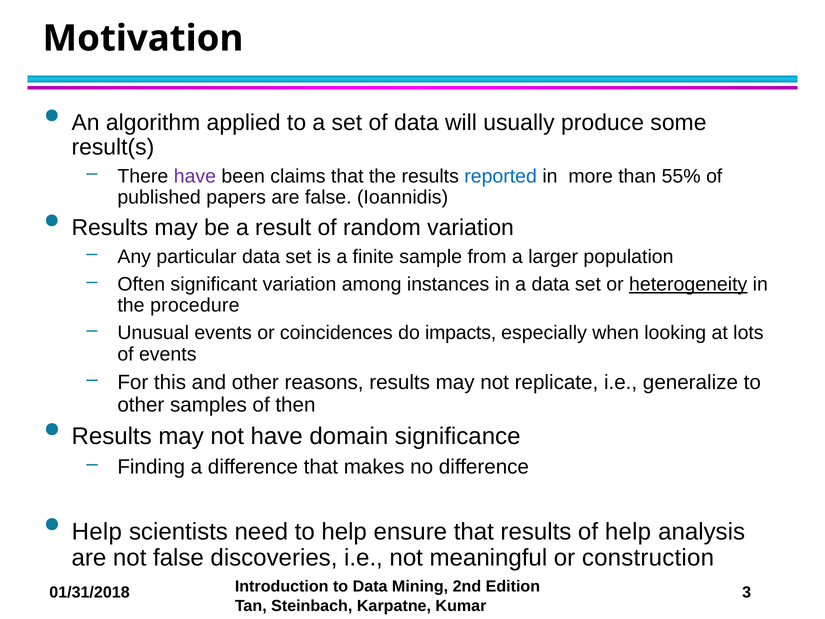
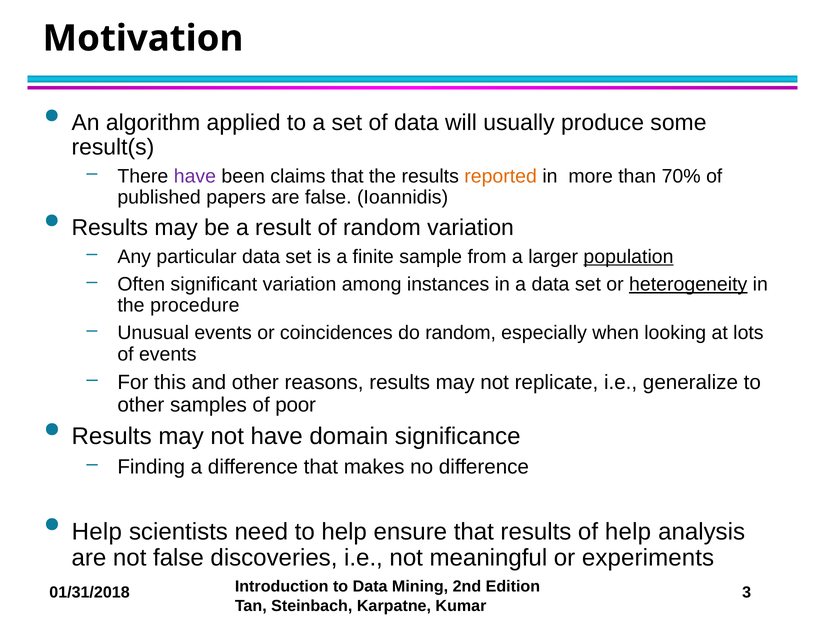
reported colour: blue -> orange (501, 176)
55%: 55% -> 70% (681, 176)
population underline: none -> present (629, 257)
do impacts: impacts -> random (461, 333)
then: then -> poor (296, 405)
construction: construction -> experiments (648, 558)
